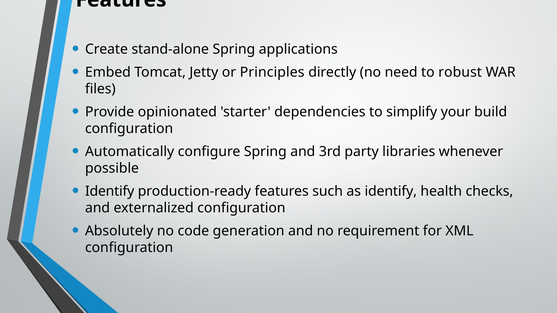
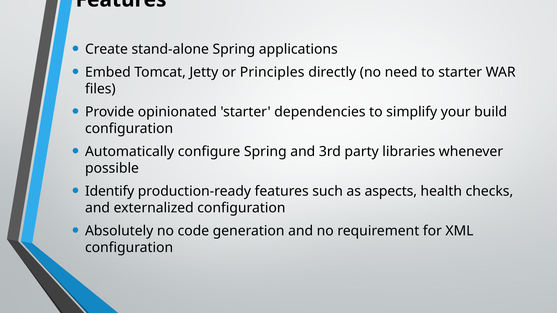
to robust: robust -> starter (460, 72)
as identify: identify -> aspects (391, 191)
